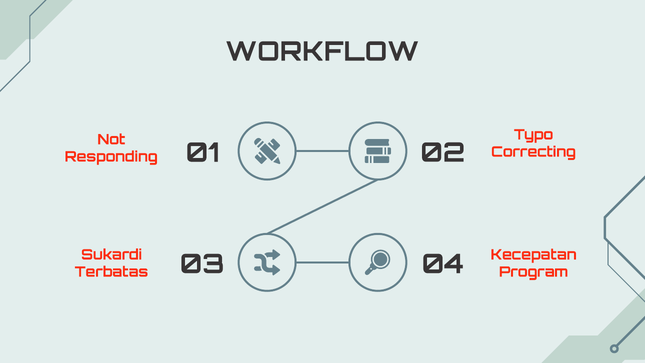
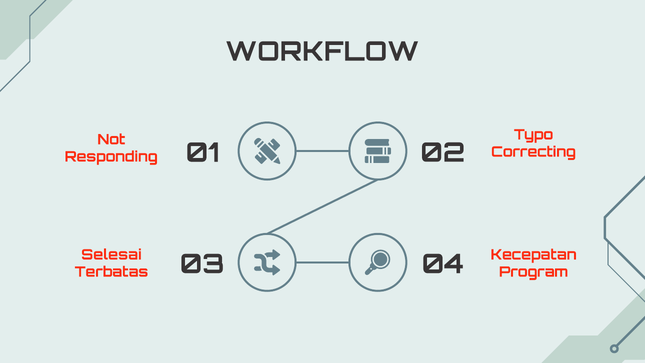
Sukardi: Sukardi -> Selesai (111, 255)
